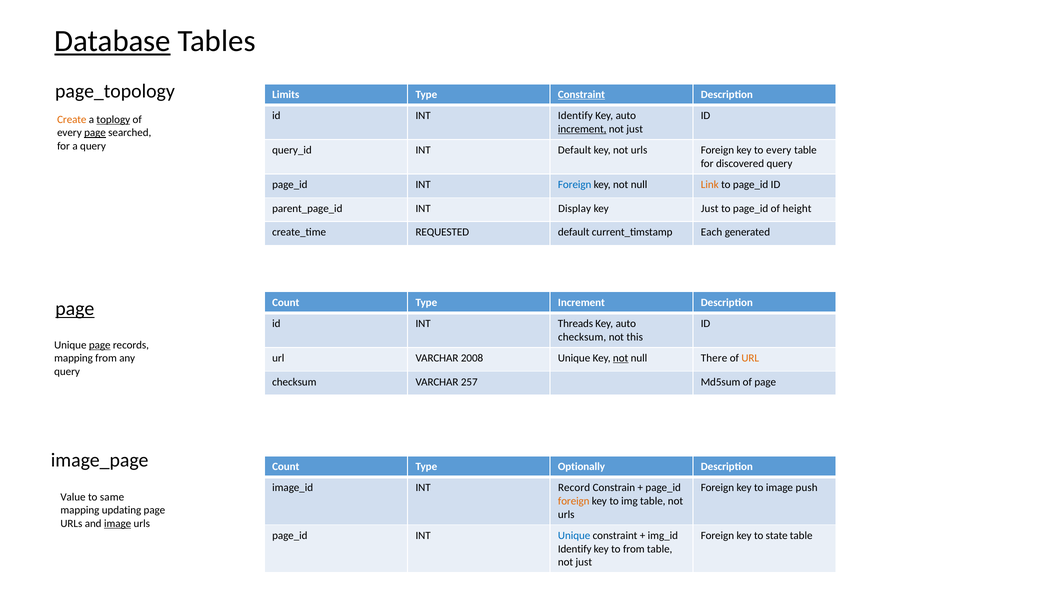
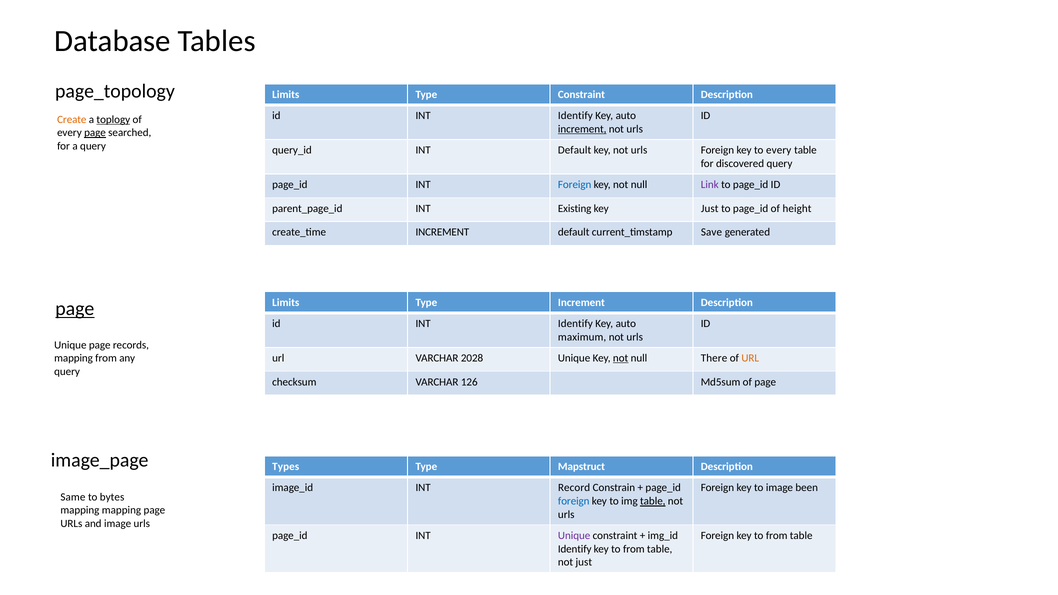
Database underline: present -> none (112, 41)
Constraint underline: present -> none (581, 95)
just: just -> urls (635, 129)
Link colour: orange -> purple (710, 185)
Display: Display -> Existing (575, 209)
REQUESTED: REQUESTED -> INCREMENT (442, 232)
Each: Each -> Save (711, 232)
Count: Count -> Limits (286, 303)
Threads: Threads -> Identify (575, 324)
checksum: checksum -> maximum (582, 337)
this: this -> urls (635, 337)
page underline: present -> none (100, 345)
2008: 2008 -> 2028 (472, 358)
257: 257 -> 126 (469, 382)
Count: Count -> Types (286, 467)
Optionally: Optionally -> Mapstruct (581, 467)
push: push -> been (807, 488)
Value: Value -> Same (73, 497)
same: same -> bytes (112, 497)
foreign colour: orange -> blue (574, 501)
table underline: none -> present (653, 501)
mapping updating: updating -> mapping (121, 510)
image underline: present -> none (118, 524)
Unique colour: blue -> purple (574, 536)
Foreign key to state: state -> from (777, 536)
